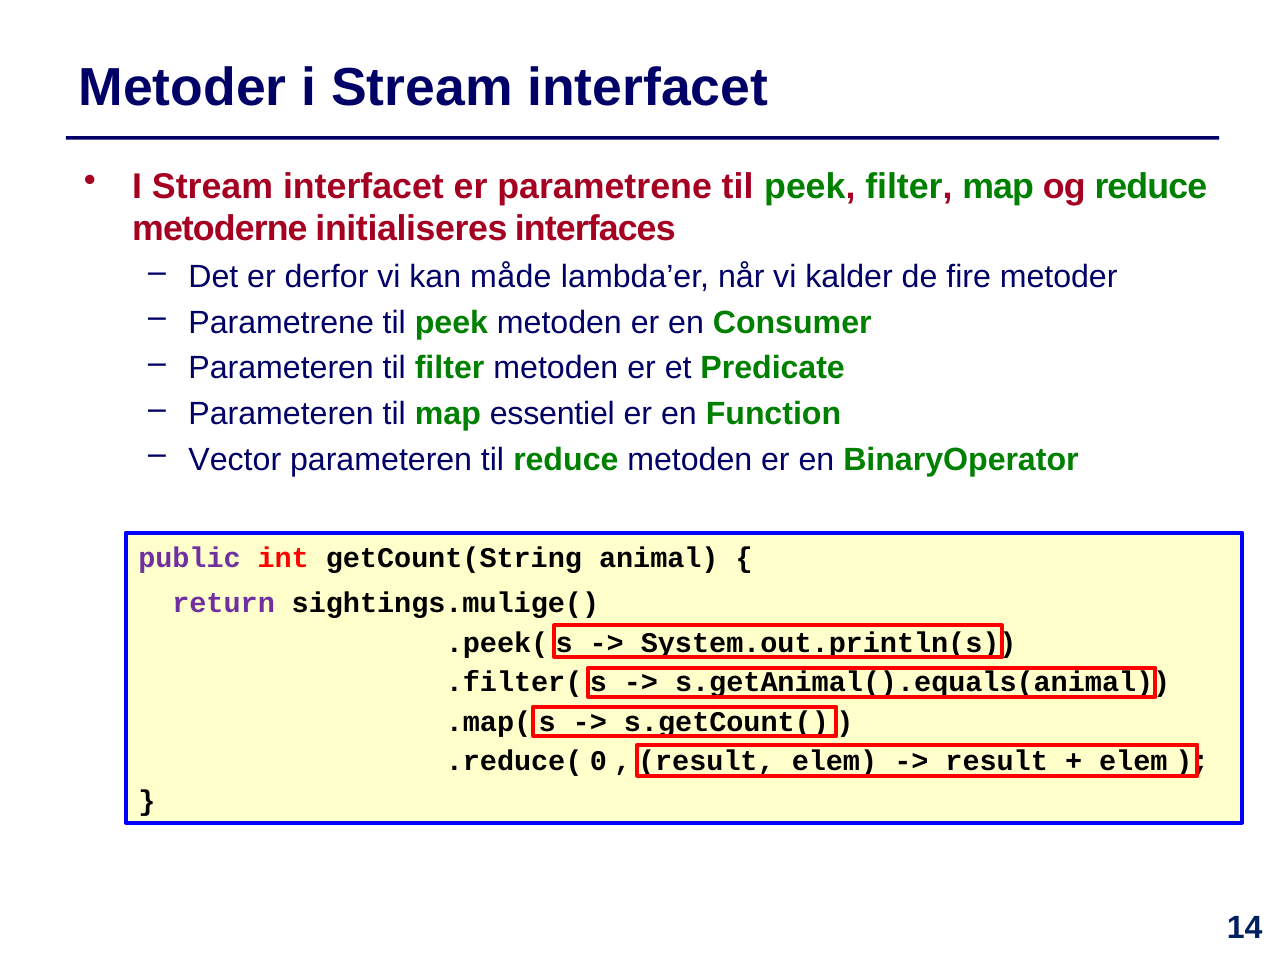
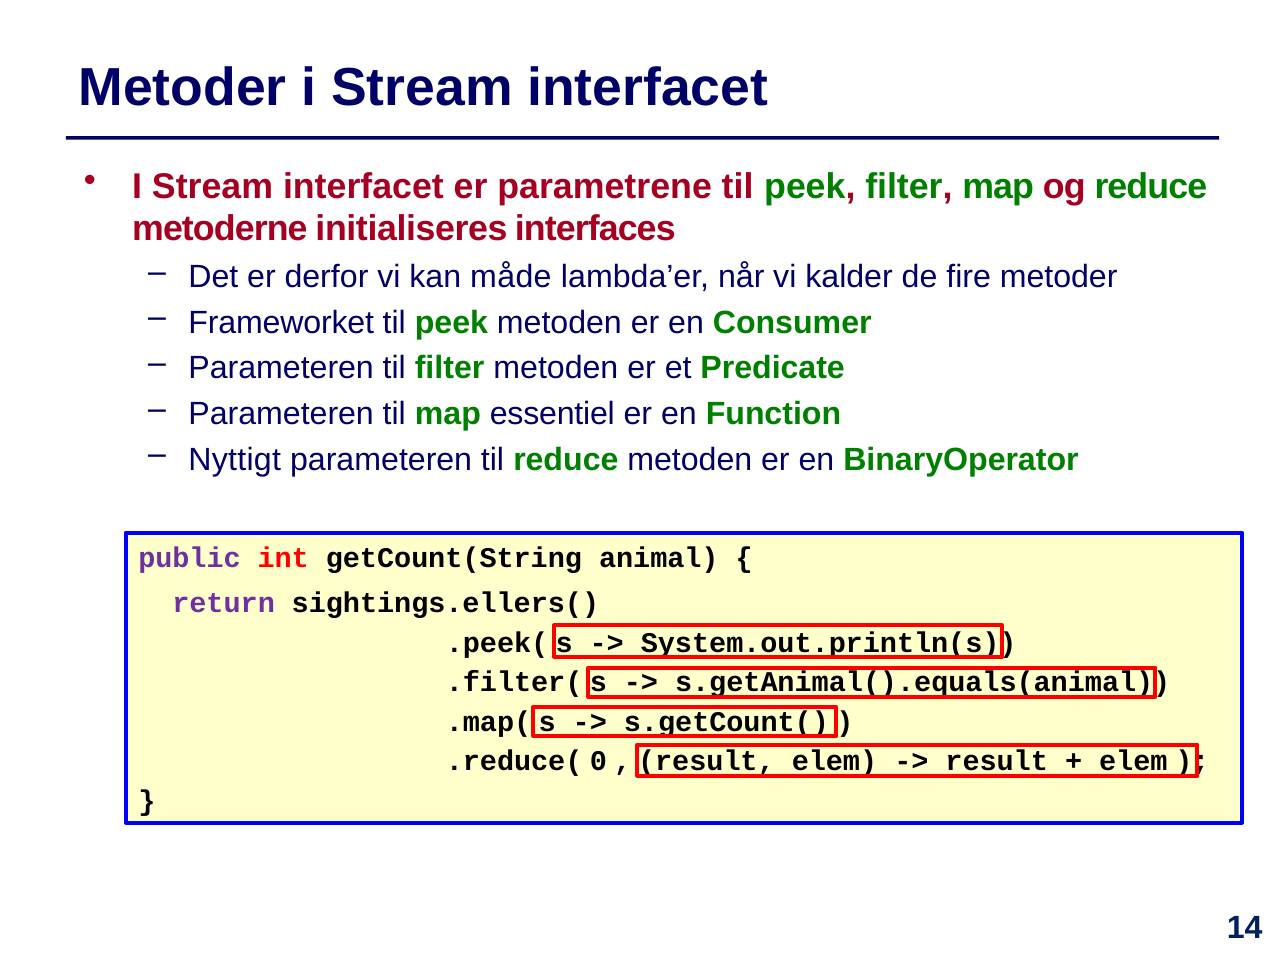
Parametrene: Parametrene -> Frameworket (281, 322)
Vector: Vector -> Nyttigt (235, 459)
sightings.mulige(: sightings.mulige( -> sightings.ellers( (445, 603)
